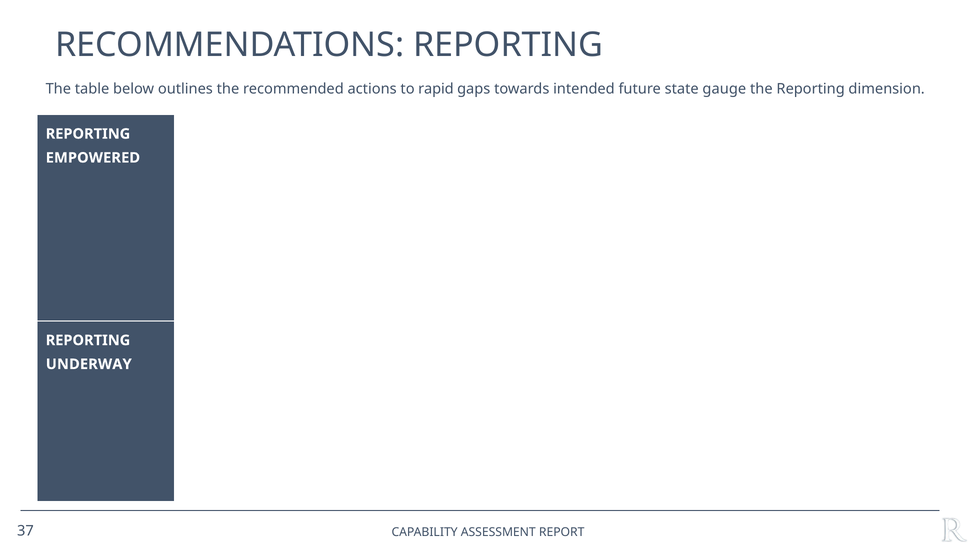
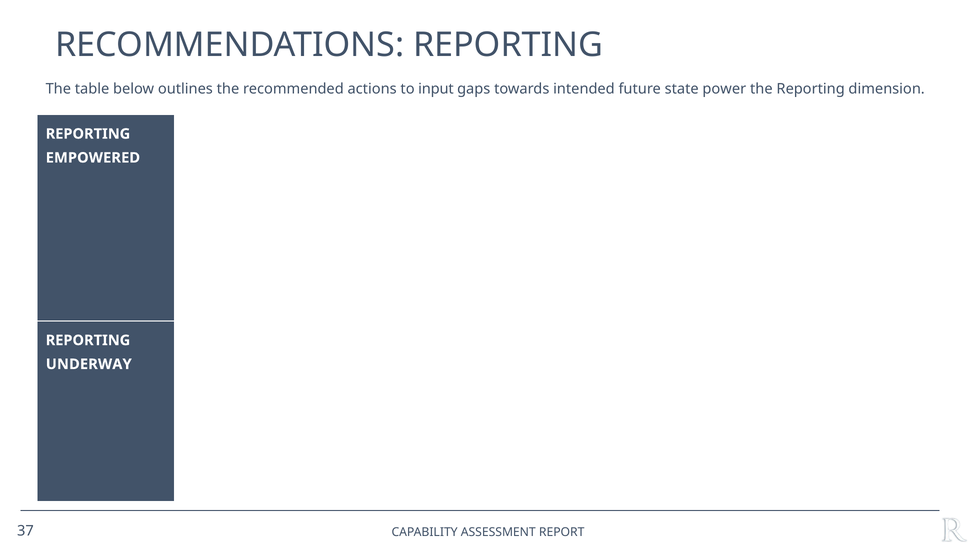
rapid: rapid -> input (436, 89)
gauge: gauge -> power (724, 89)
